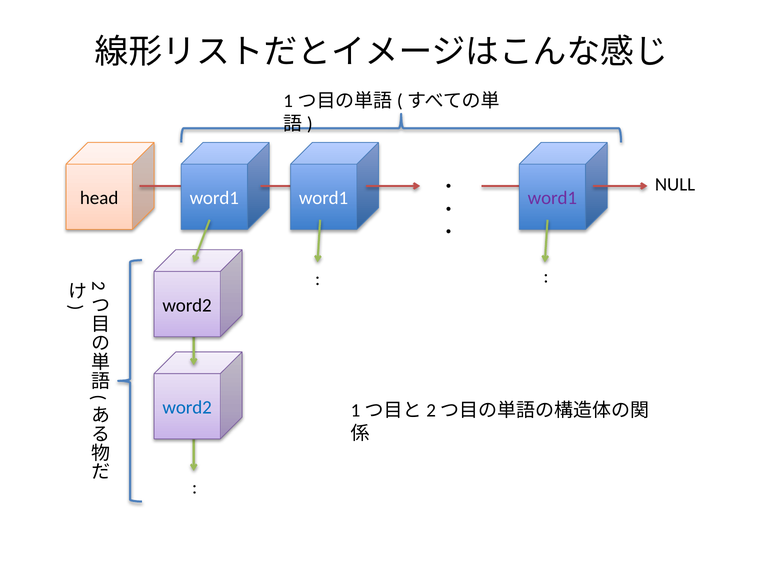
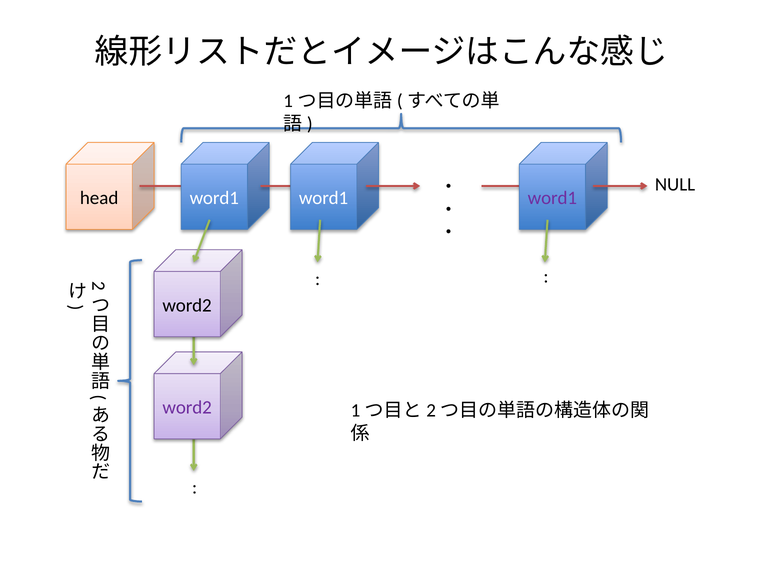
word2 colour: blue -> purple (187, 408)
